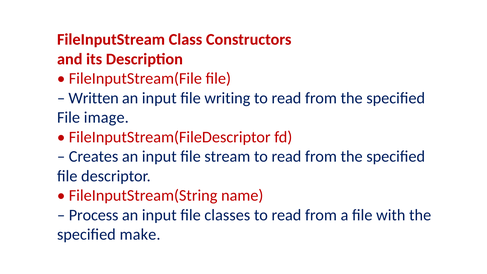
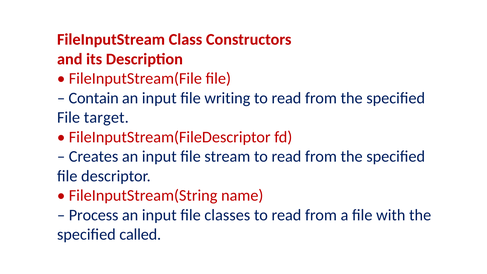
Written: Written -> Contain (94, 98)
image: image -> target (106, 118)
make: make -> called (140, 234)
